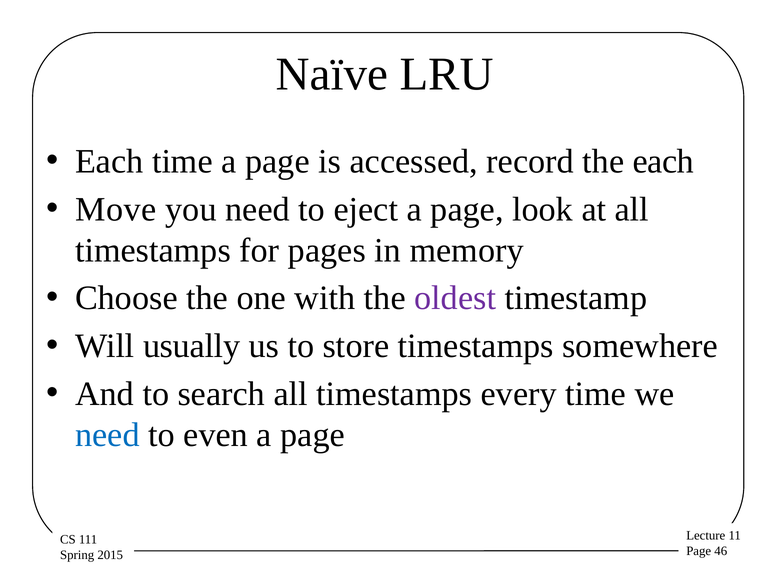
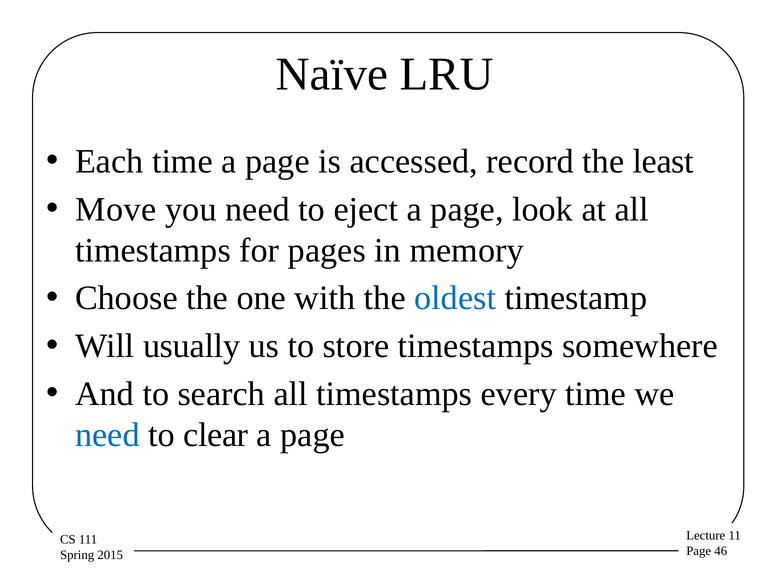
the each: each -> least (663, 162)
oldest colour: purple -> blue (455, 298)
even: even -> clear (216, 435)
